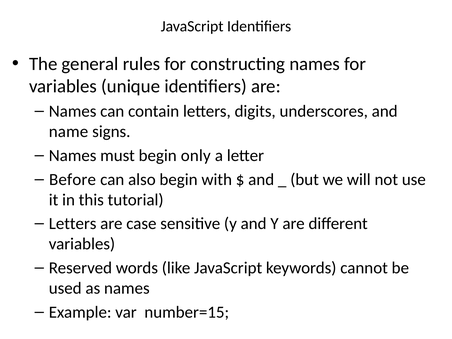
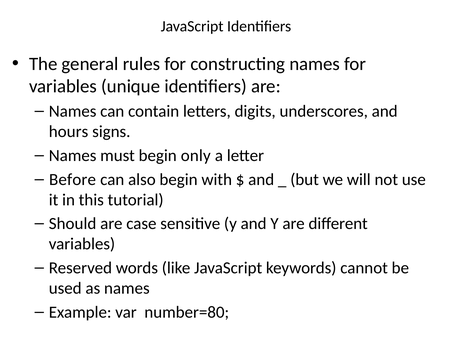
name: name -> hours (69, 132)
Letters: Letters -> Should (73, 224)
number=15: number=15 -> number=80 (187, 312)
